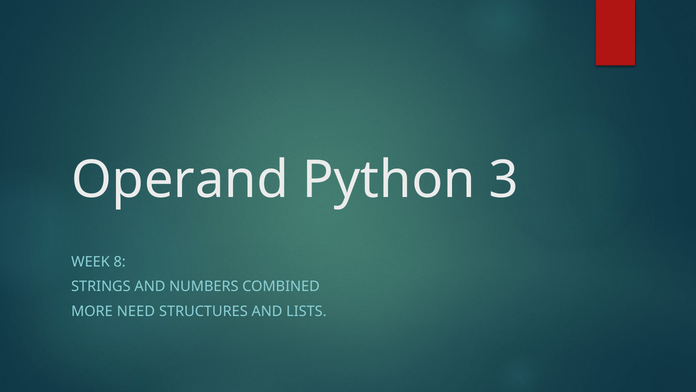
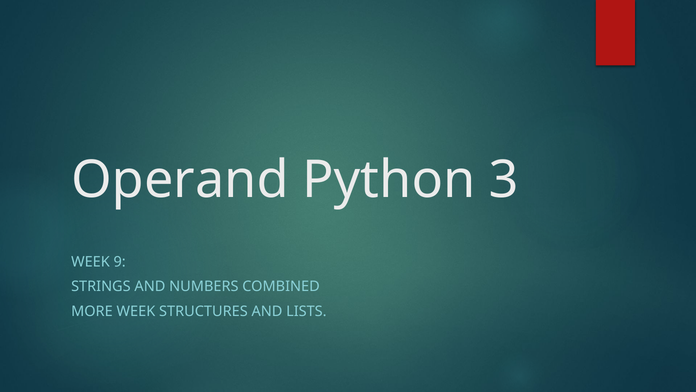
8: 8 -> 9 (120, 262)
MORE NEED: NEED -> WEEK (136, 311)
